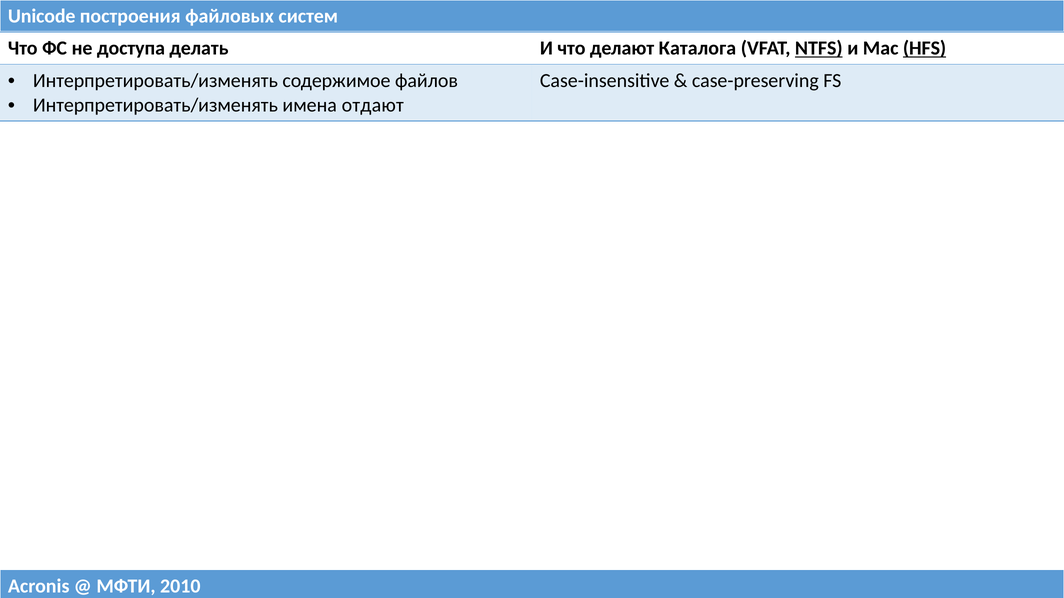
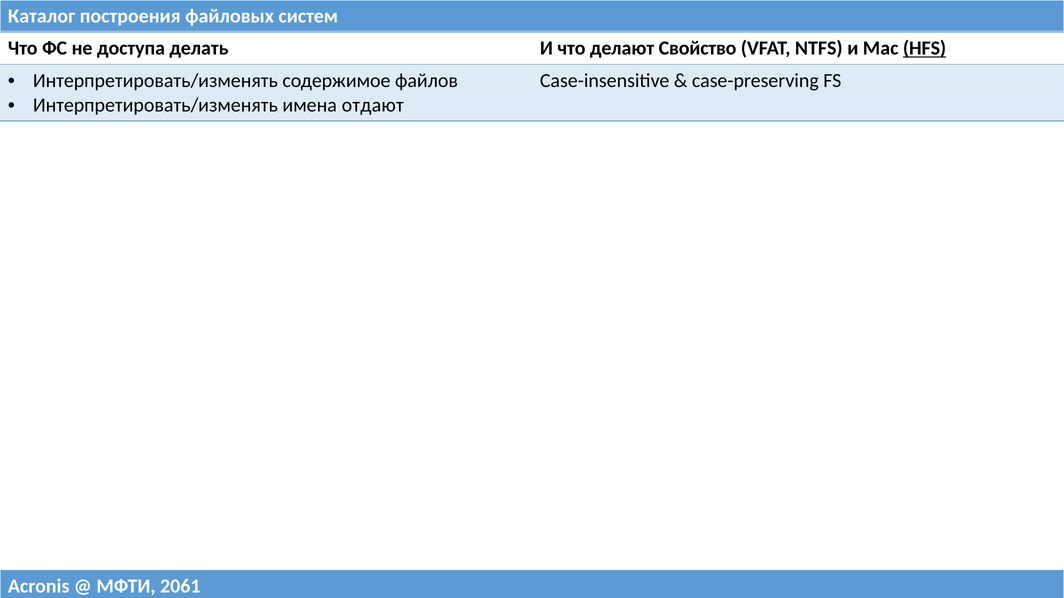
Unicode: Unicode -> Каталог (42, 16)
Каталога: Каталога -> Свойство (698, 48)
NTFS underline: present -> none (819, 48)
2010: 2010 -> 2061 (180, 587)
